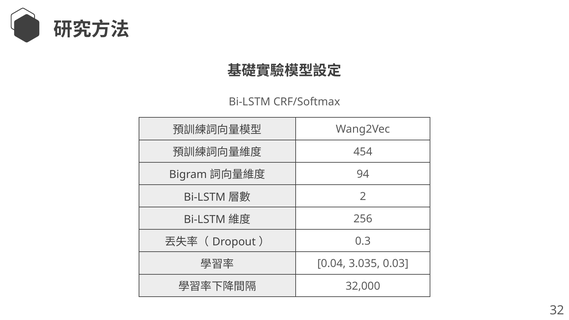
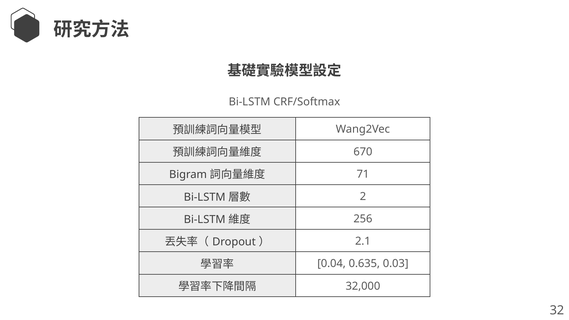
454: 454 -> 670 (363, 152)
94: 94 -> 71 (363, 174)
0.3: 0.3 -> 2.1 (363, 241)
3.035: 3.035 -> 0.635 (364, 264)
